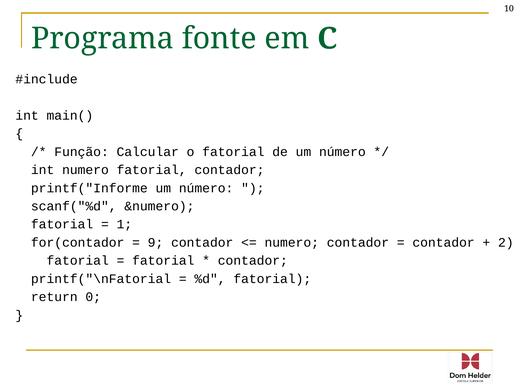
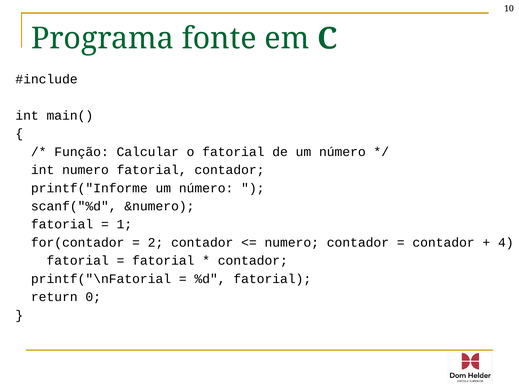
9: 9 -> 2 (156, 243)
2: 2 -> 4 (506, 243)
